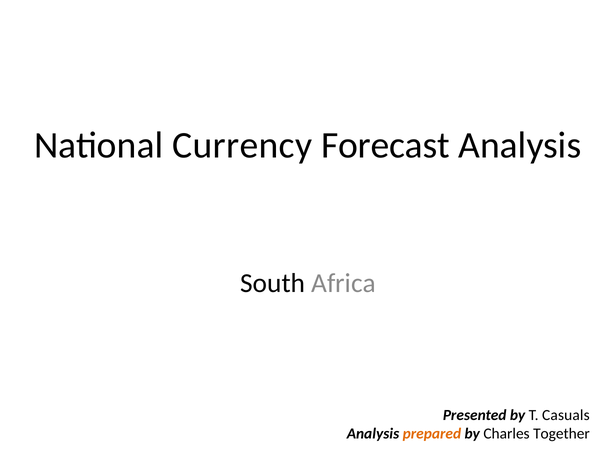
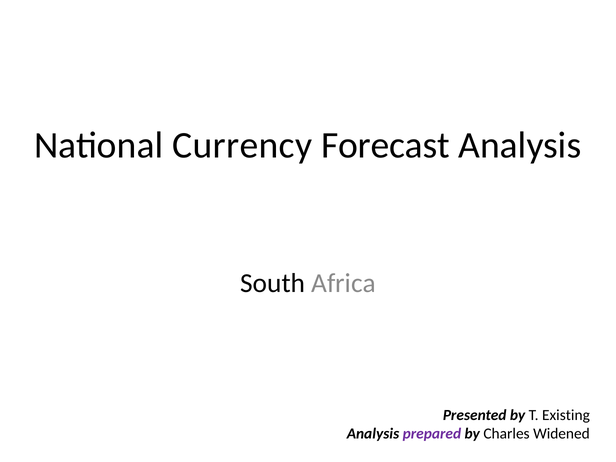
Casuals: Casuals -> Existing (566, 415)
prepared colour: orange -> purple (432, 433)
Together: Together -> Widened (561, 433)
